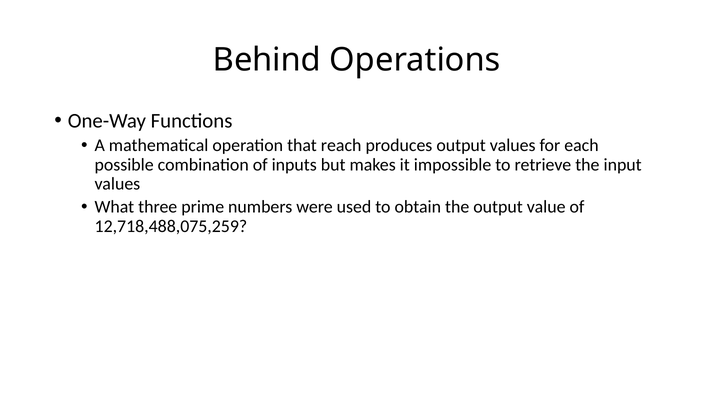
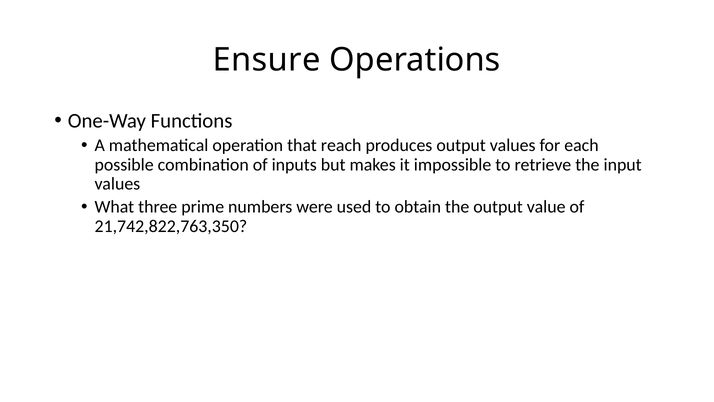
Behind: Behind -> Ensure (267, 60)
12,718,488,075,259: 12,718,488,075,259 -> 21,742,822,763,350 (171, 226)
